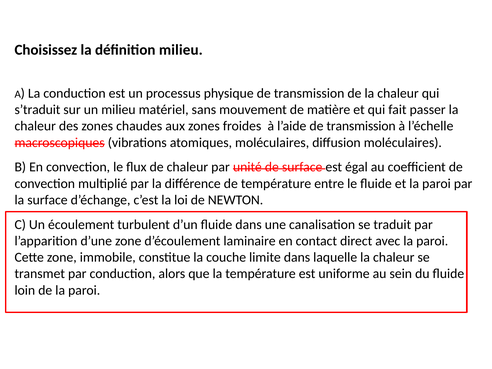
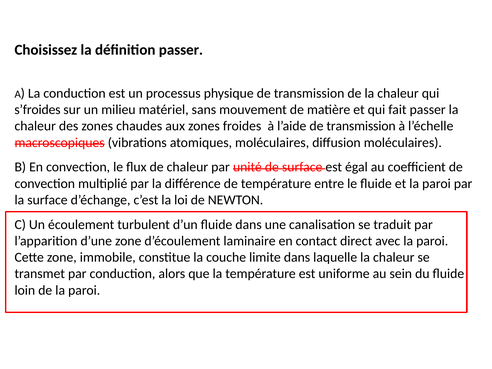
définition milieu: milieu -> passer (181, 50)
s’traduit: s’traduit -> s’froides (37, 110)
